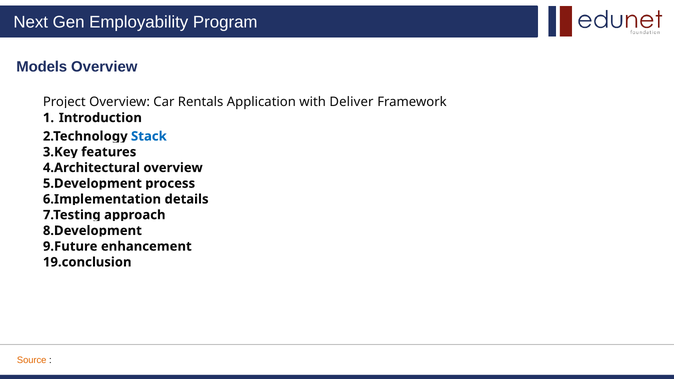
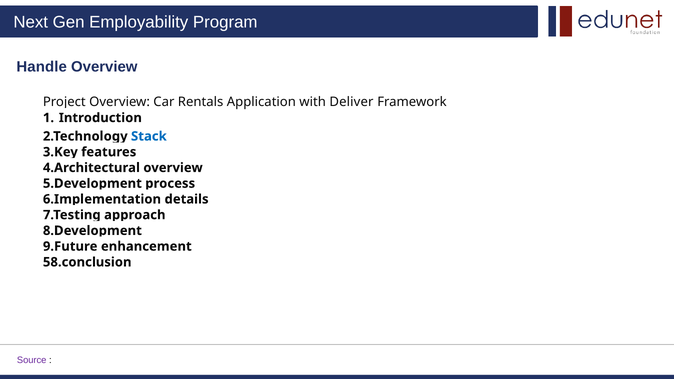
Models: Models -> Handle (42, 67)
19.conclusion: 19.conclusion -> 58.conclusion (87, 262)
Source colour: orange -> purple (32, 360)
